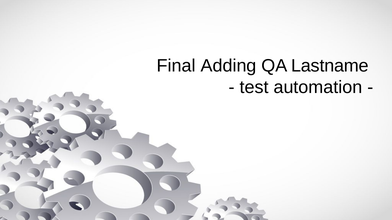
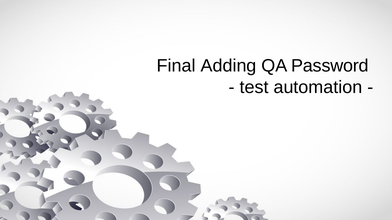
Lastname: Lastname -> Password (330, 66)
